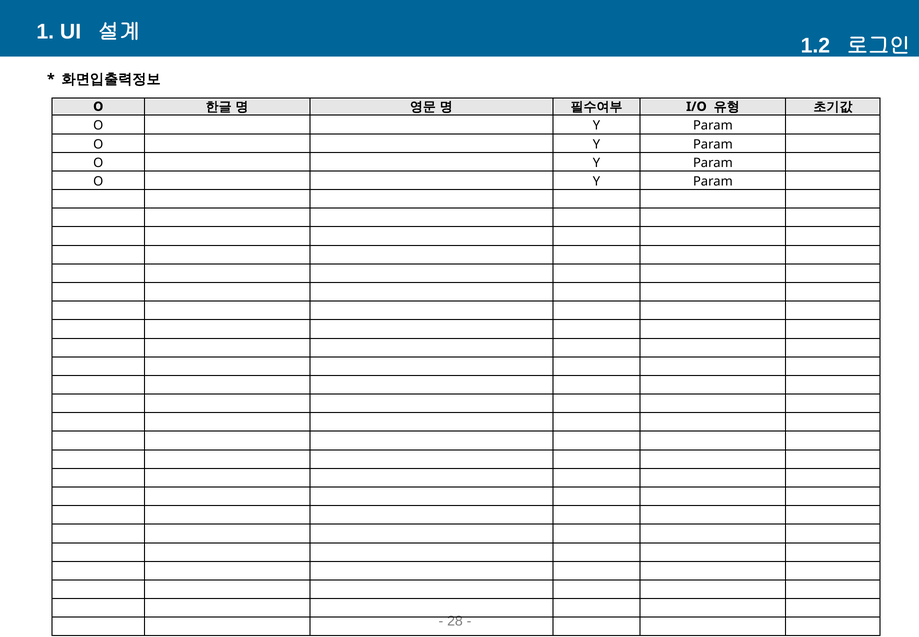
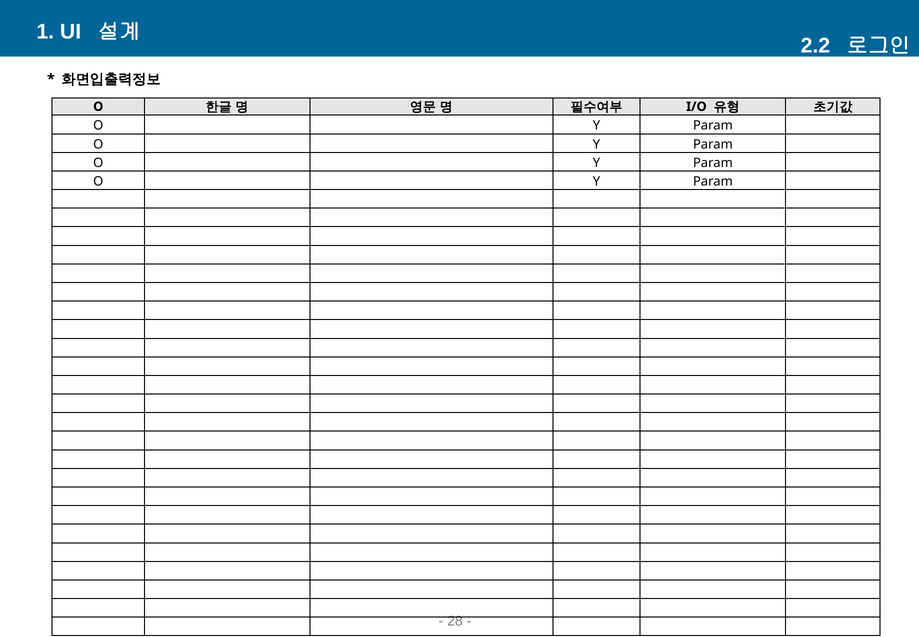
1.2: 1.2 -> 2.2 (815, 46)
